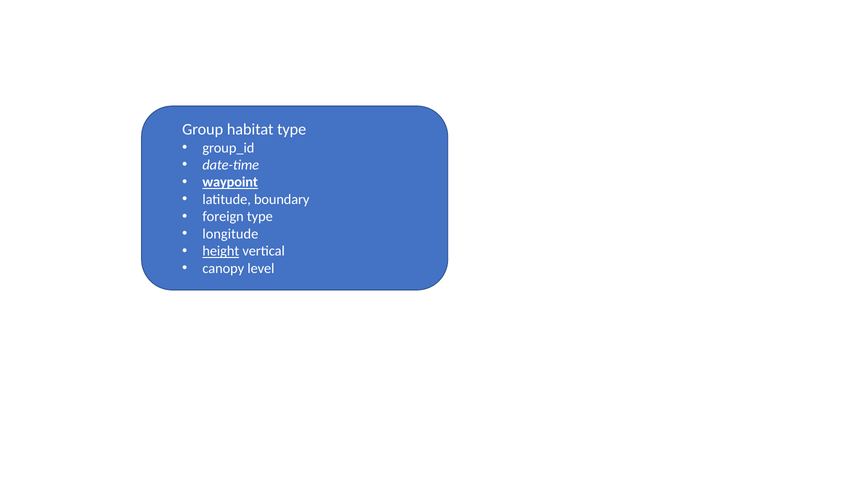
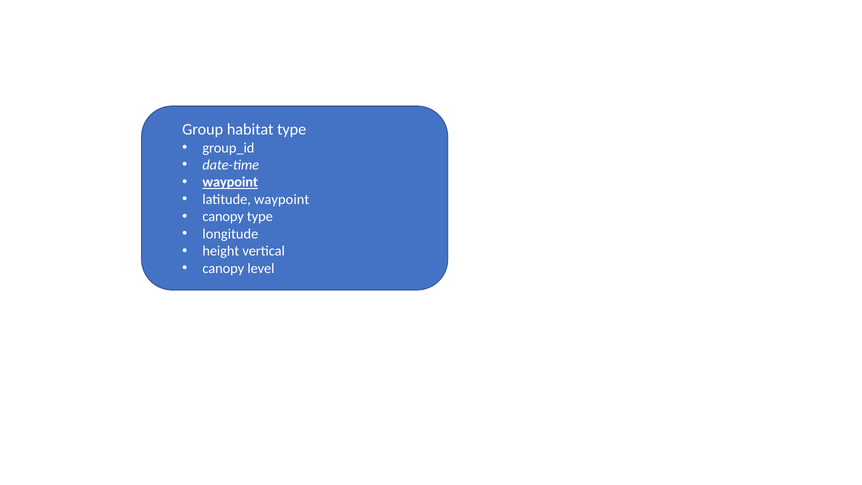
latitude boundary: boundary -> waypoint (282, 199)
foreign: foreign -> canopy (223, 217)
height underline: present -> none (221, 251)
